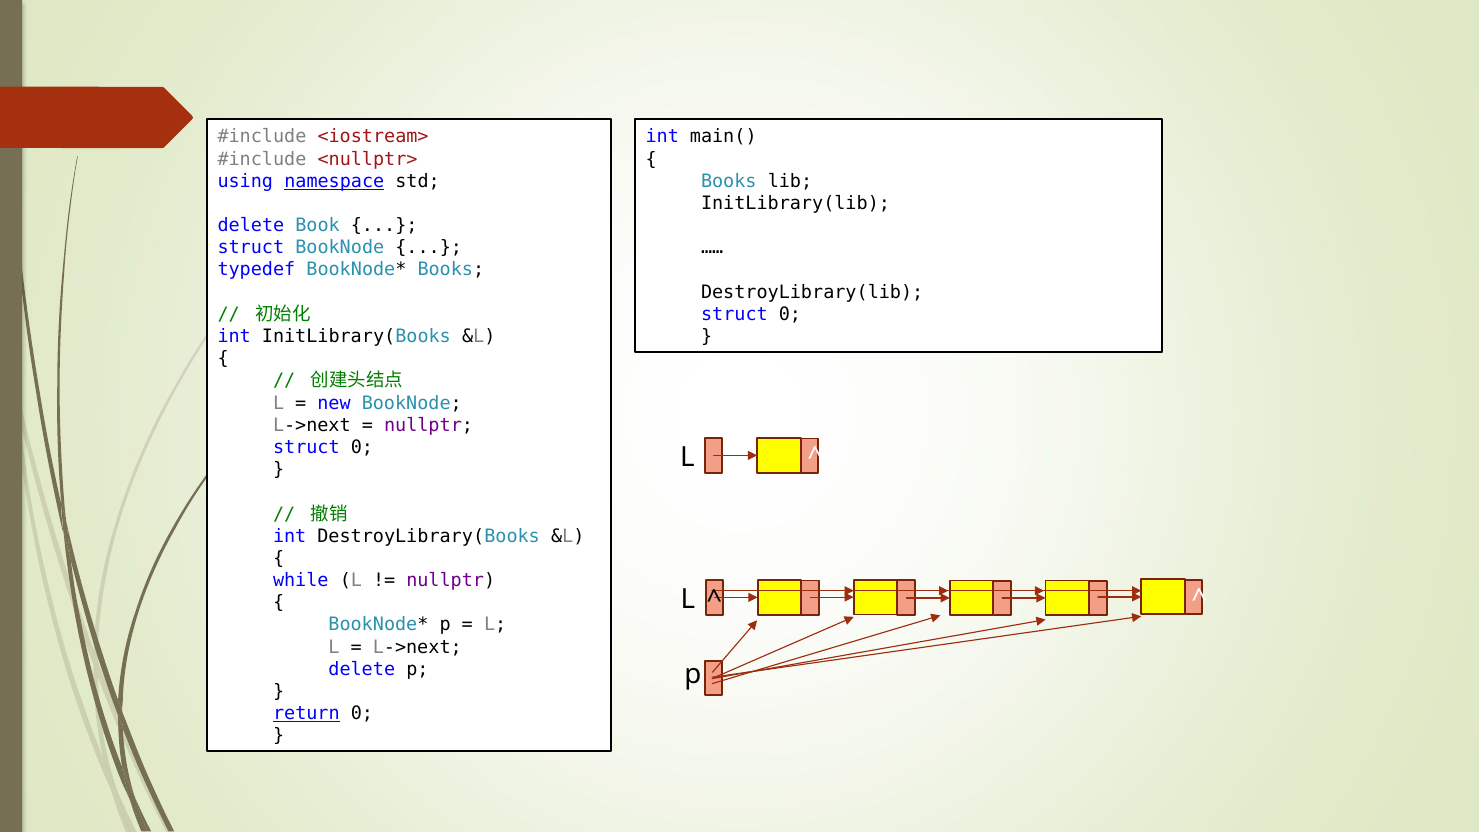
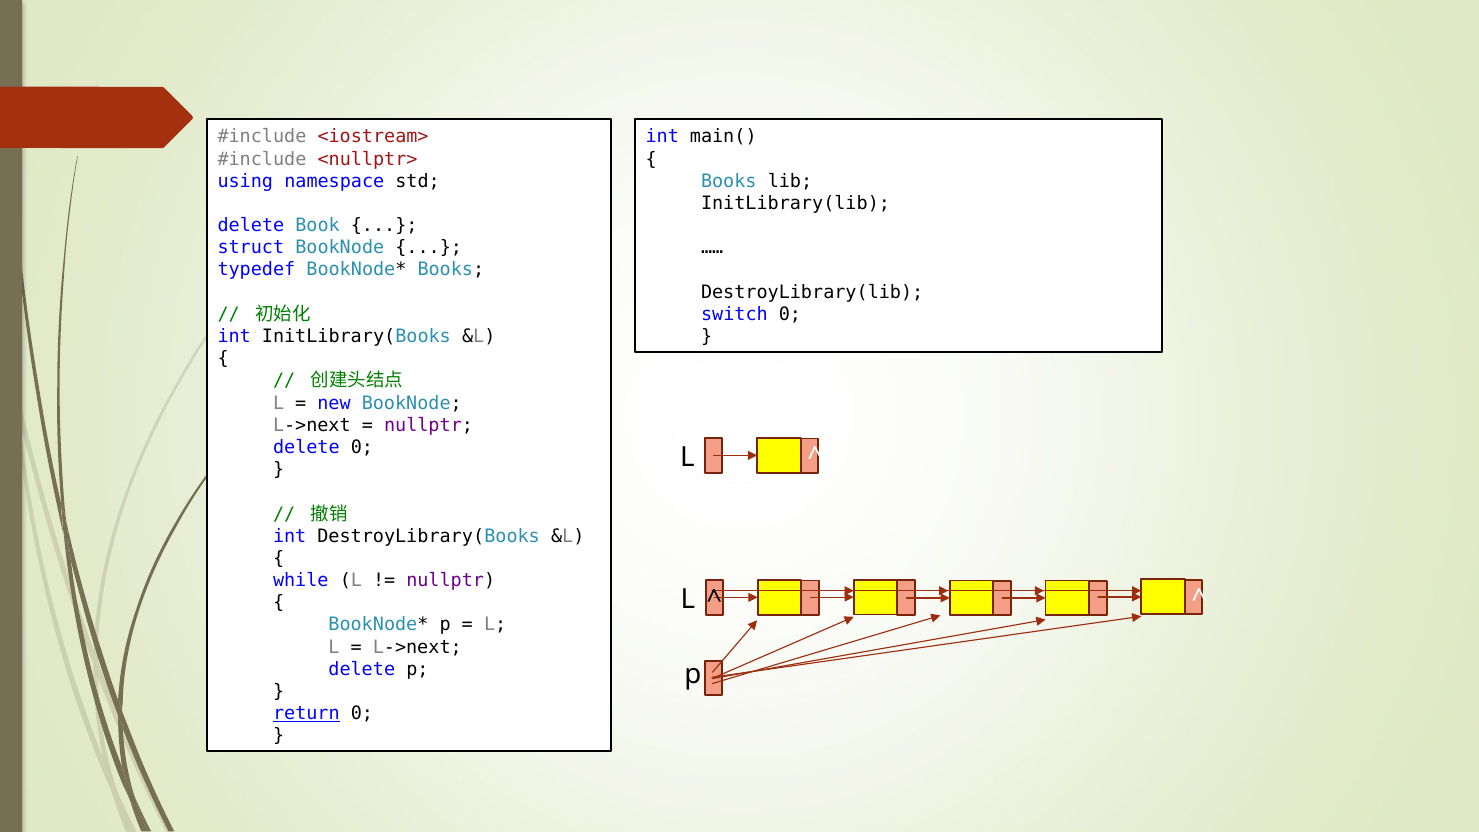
namespace underline: present -> none (334, 181)
struct: struct -> switch (734, 314)
struct: struct -> delete (306, 447)
